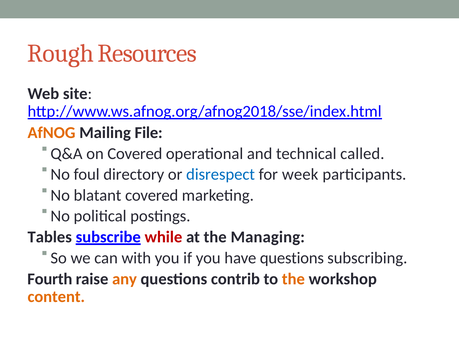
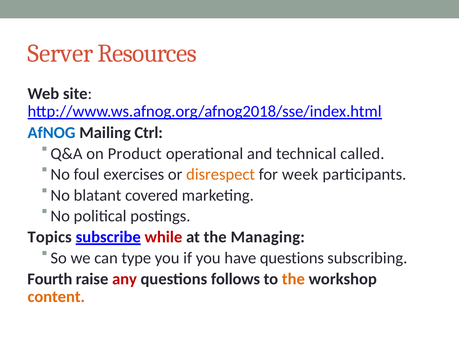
Rough: Rough -> Server (60, 53)
AfNOG colour: orange -> blue (52, 133)
File: File -> Ctrl (149, 133)
on Covered: Covered -> Product (135, 154)
directory: directory -> exercises (134, 175)
disrespect colour: blue -> orange (221, 175)
Tables: Tables -> Topics (50, 237)
with: with -> type (136, 258)
any colour: orange -> red (124, 279)
contrib: contrib -> follows (236, 279)
